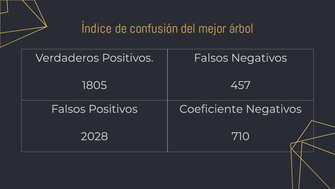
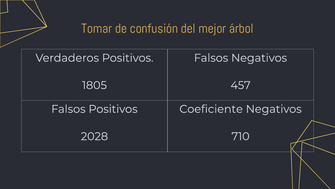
Índice: Índice -> Tomar (97, 29)
